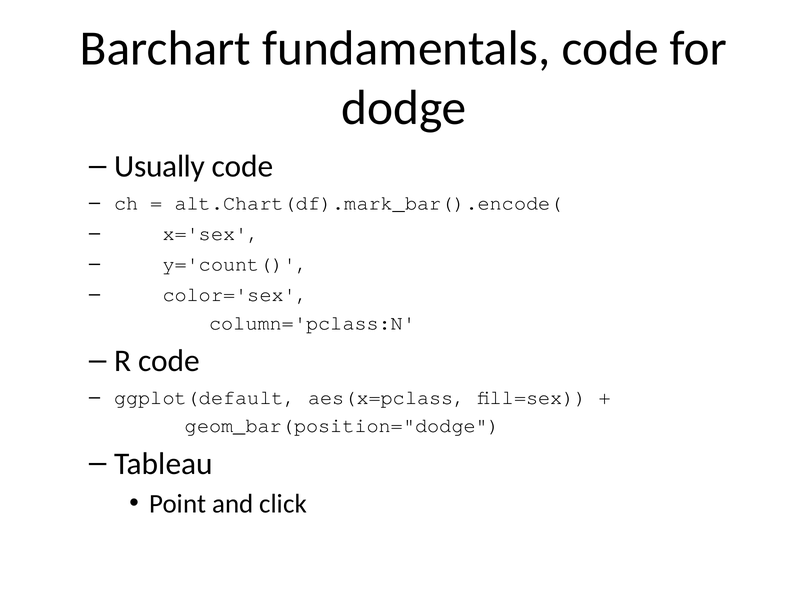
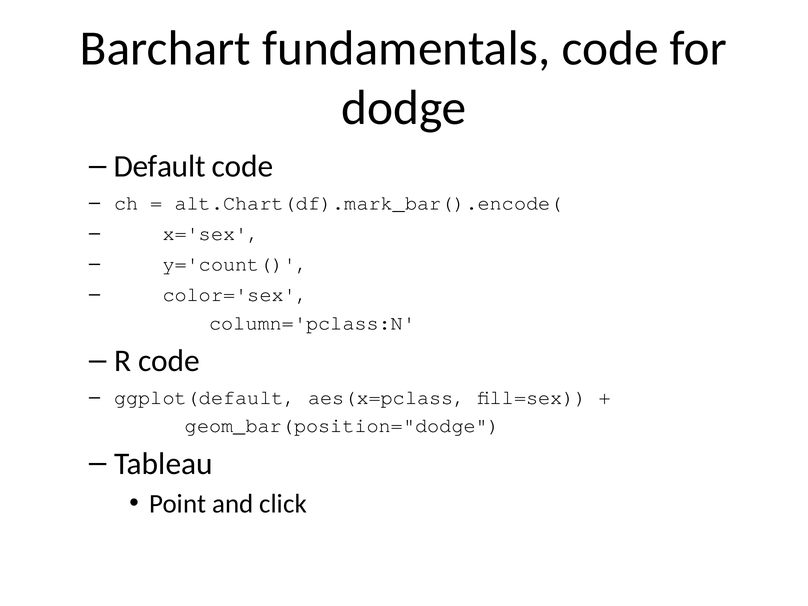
Usually: Usually -> Default (160, 166)
